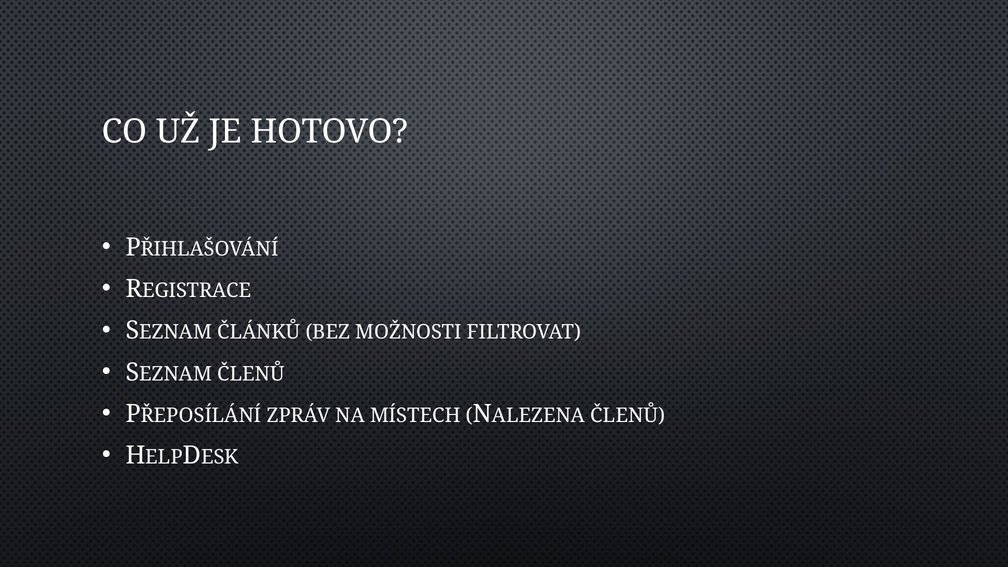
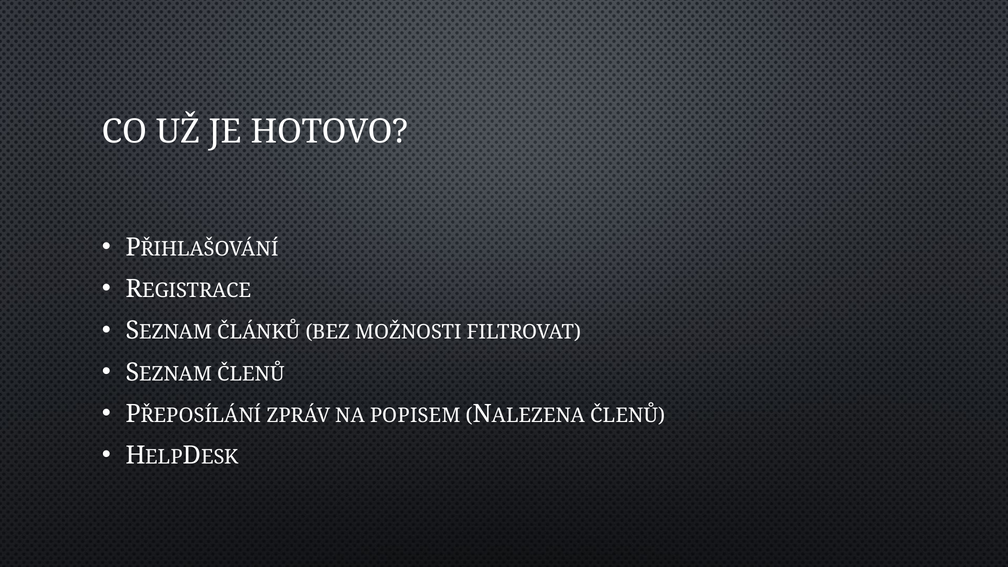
MÍSTECH: MÍSTECH -> POPISEM (415, 415)
